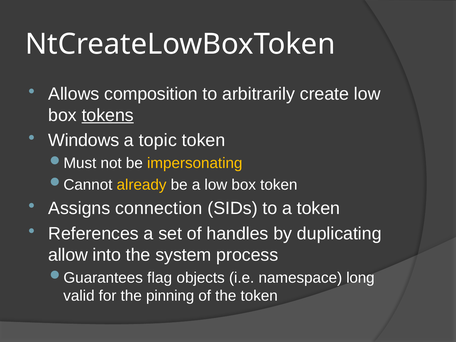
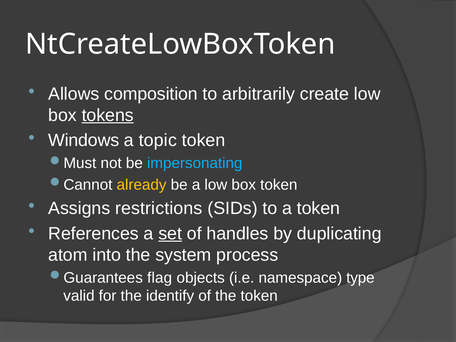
impersonating colour: yellow -> light blue (195, 163)
connection: connection -> restrictions (159, 208)
set underline: none -> present (170, 234)
allow: allow -> atom (68, 255)
long: long -> type (360, 278)
pinning: pinning -> identify (170, 296)
